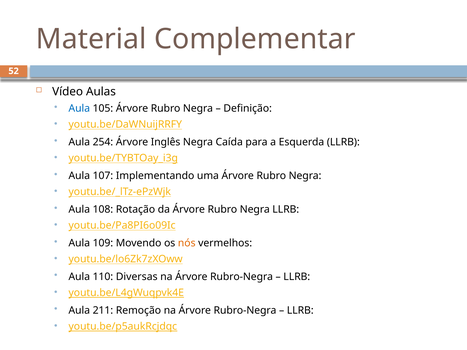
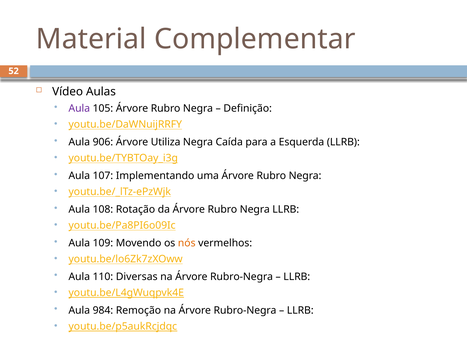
Aula colour: blue -> purple (79, 109)
254: 254 -> 906 (103, 142)
Inglês: Inglês -> Utiliza (166, 142)
211: 211 -> 984 (103, 311)
